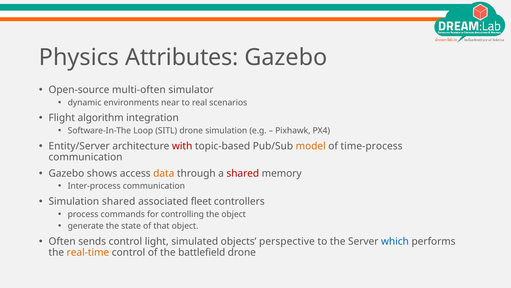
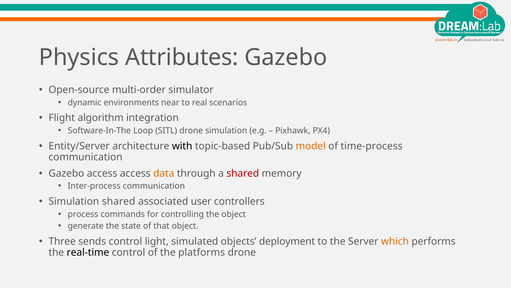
multi-often: multi-often -> multi-order (139, 90)
with colour: red -> black (182, 146)
Gazebo shows: shows -> access (102, 173)
fleet: fleet -> user (201, 201)
Often: Often -> Three (62, 241)
perspective: perspective -> deployment (287, 241)
which colour: blue -> orange (395, 241)
real-time colour: orange -> black (88, 252)
battlefield: battlefield -> platforms (202, 252)
